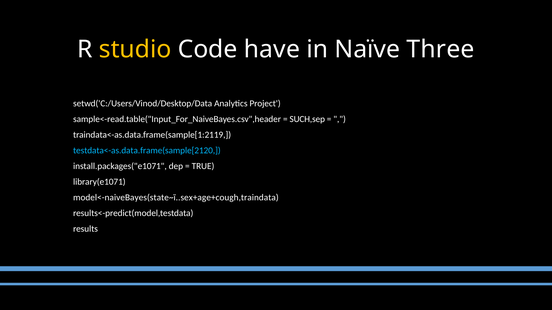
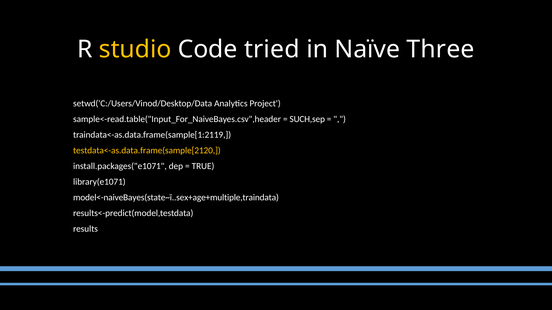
have: have -> tried (272, 49)
testdata<-as.data.frame(sample[2120 colour: light blue -> yellow (147, 151)
model<-naiveBayes(state~ï..sex+age+cough,traindata: model<-naiveBayes(state~ï..sex+age+cough,traindata -> model<-naiveBayes(state~ï..sex+age+multiple,traindata (176, 198)
